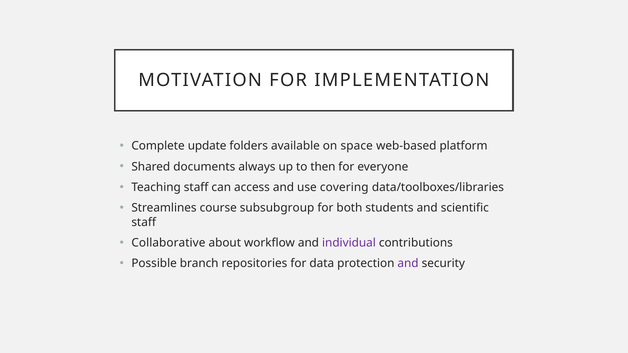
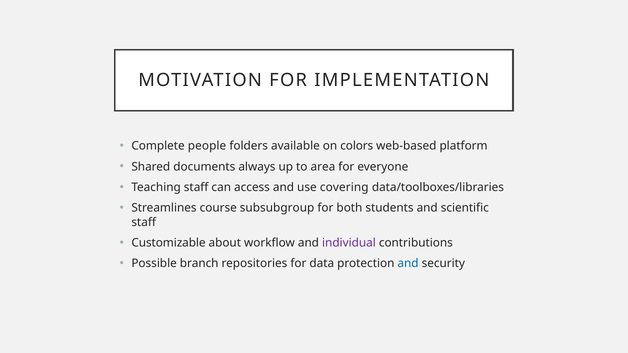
update: update -> people (207, 146)
space: space -> colors (357, 146)
then: then -> area (323, 167)
Collaborative: Collaborative -> Customizable (169, 243)
and colour: purple -> blue (408, 264)
